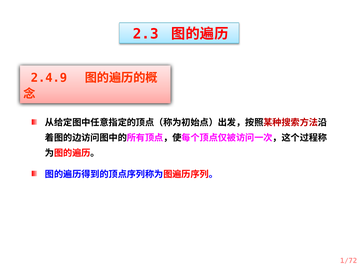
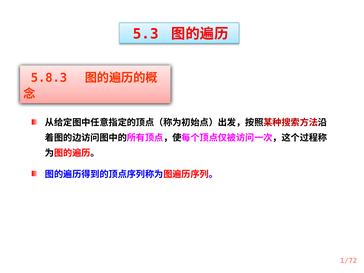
2.3: 2.3 -> 5.3 (146, 34)
2.4.9: 2.4.9 -> 5.8.3 (49, 78)
